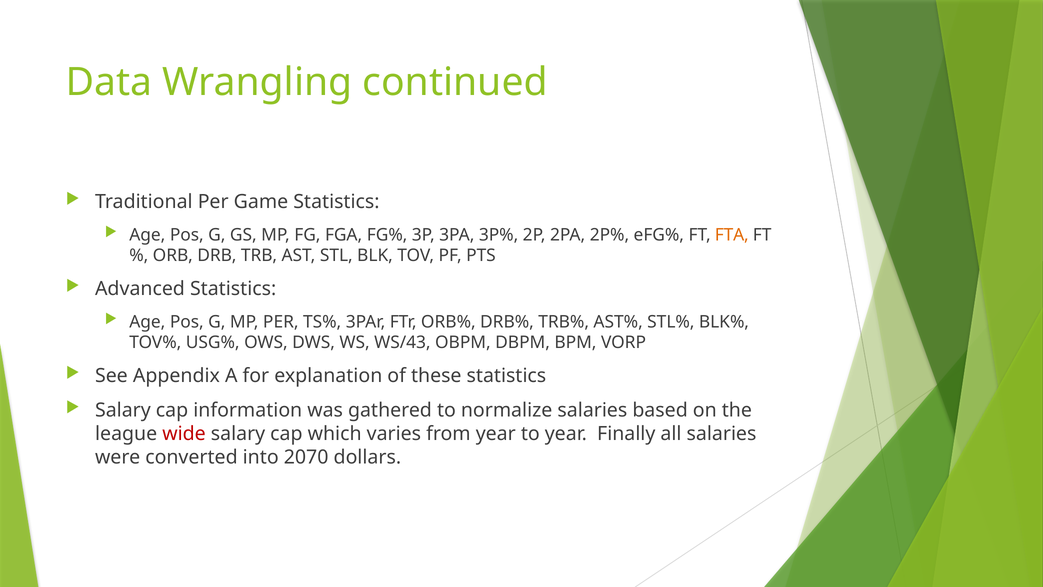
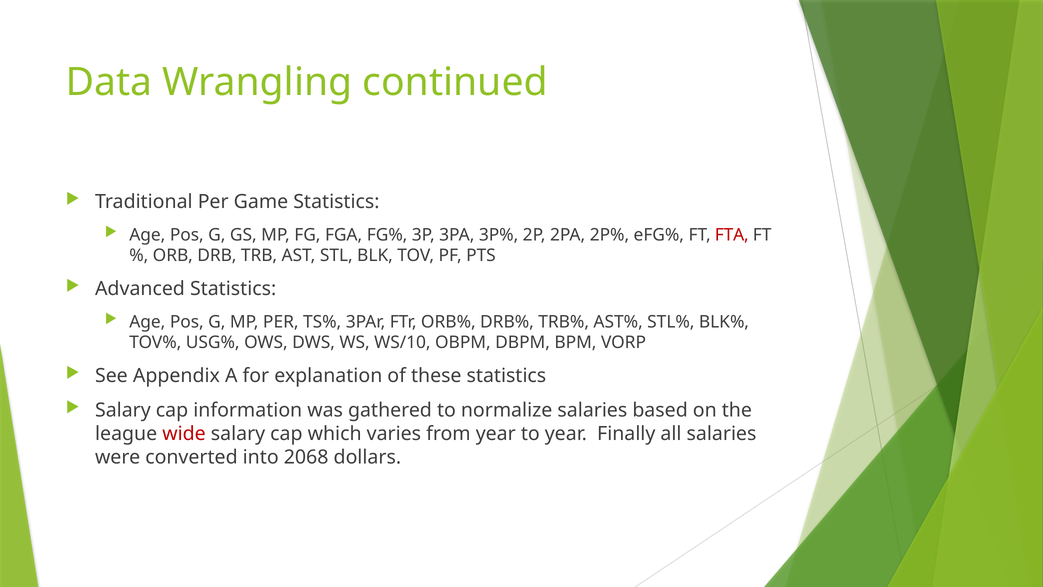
FTA colour: orange -> red (732, 235)
WS/43: WS/43 -> WS/10 (402, 342)
2070: 2070 -> 2068 (306, 457)
